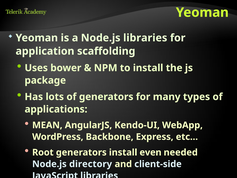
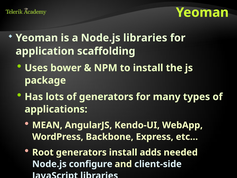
even: even -> adds (151, 152)
directory: directory -> configure (91, 164)
